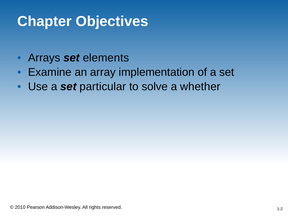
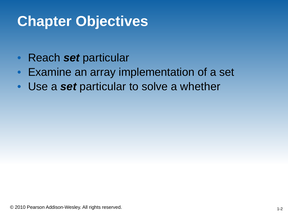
Arrays: Arrays -> Reach (44, 58)
elements: elements -> particular (106, 58)
